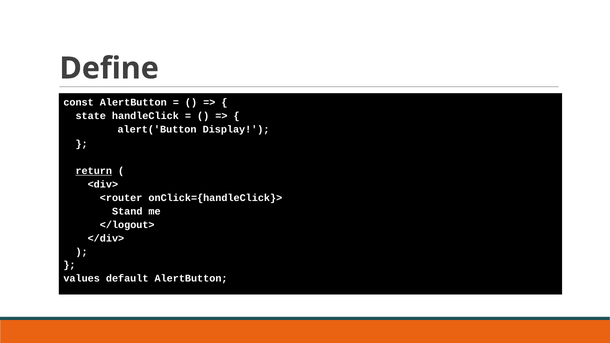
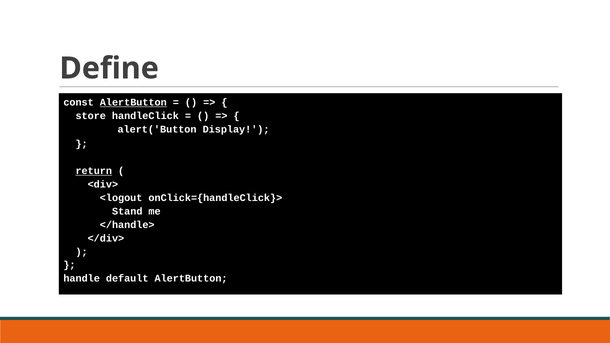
AlertButton underline: none -> present (133, 102)
state: state -> store (91, 116)
<router: <router -> <logout (121, 198)
</logout>: </logout> -> </handle> (127, 225)
values: values -> handle (82, 279)
